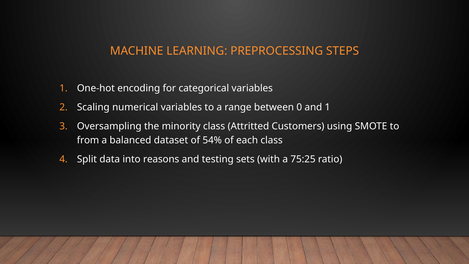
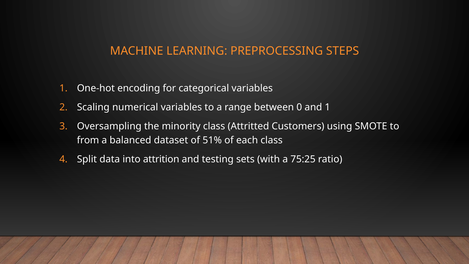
54%: 54% -> 51% (212, 140)
reasons: reasons -> attrition (161, 159)
